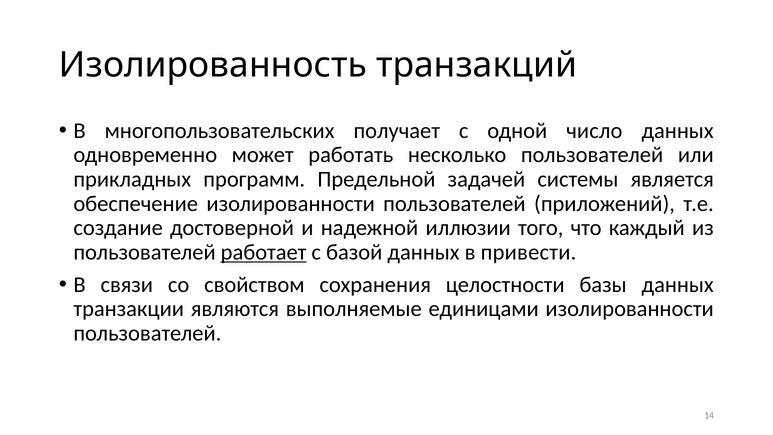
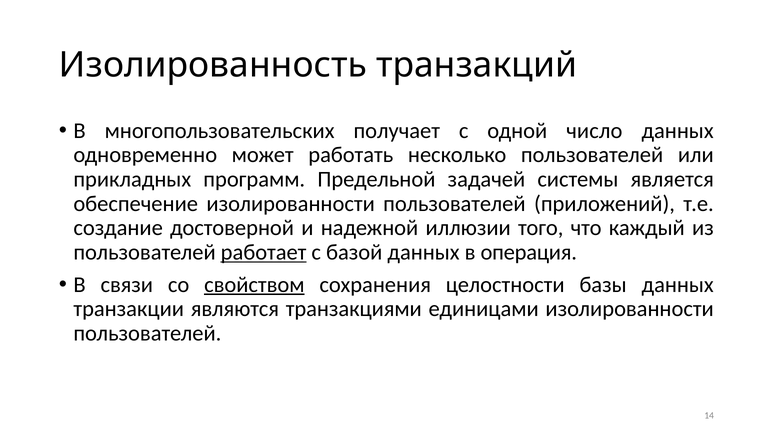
привести: привести -> операция (529, 252)
свойством underline: none -> present (254, 285)
выполняемые: выполняемые -> транзакциями (354, 309)
